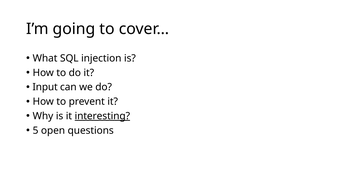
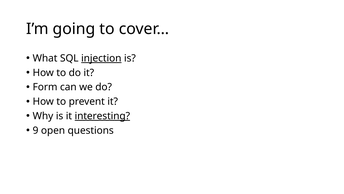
injection underline: none -> present (101, 58)
Input: Input -> Form (45, 87)
5: 5 -> 9 (36, 130)
